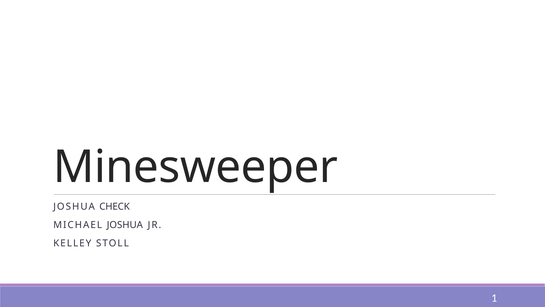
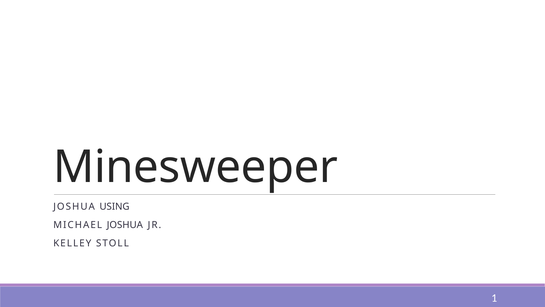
CHECK: CHECK -> USING (115, 206)
